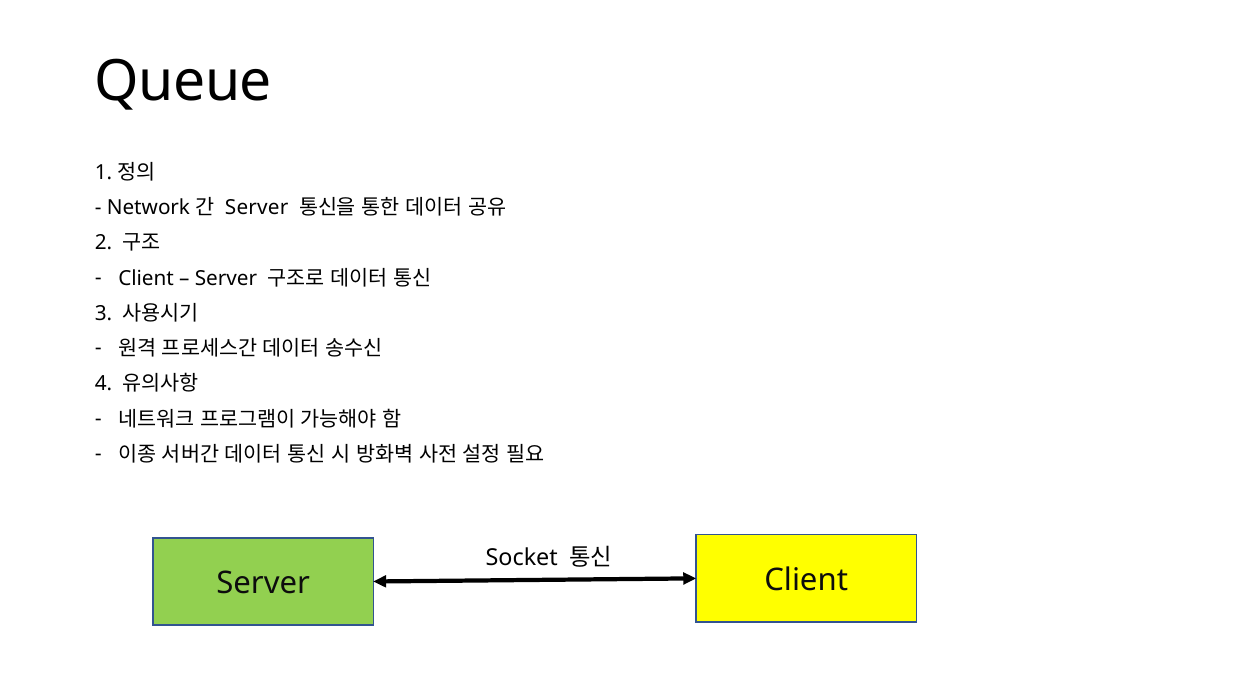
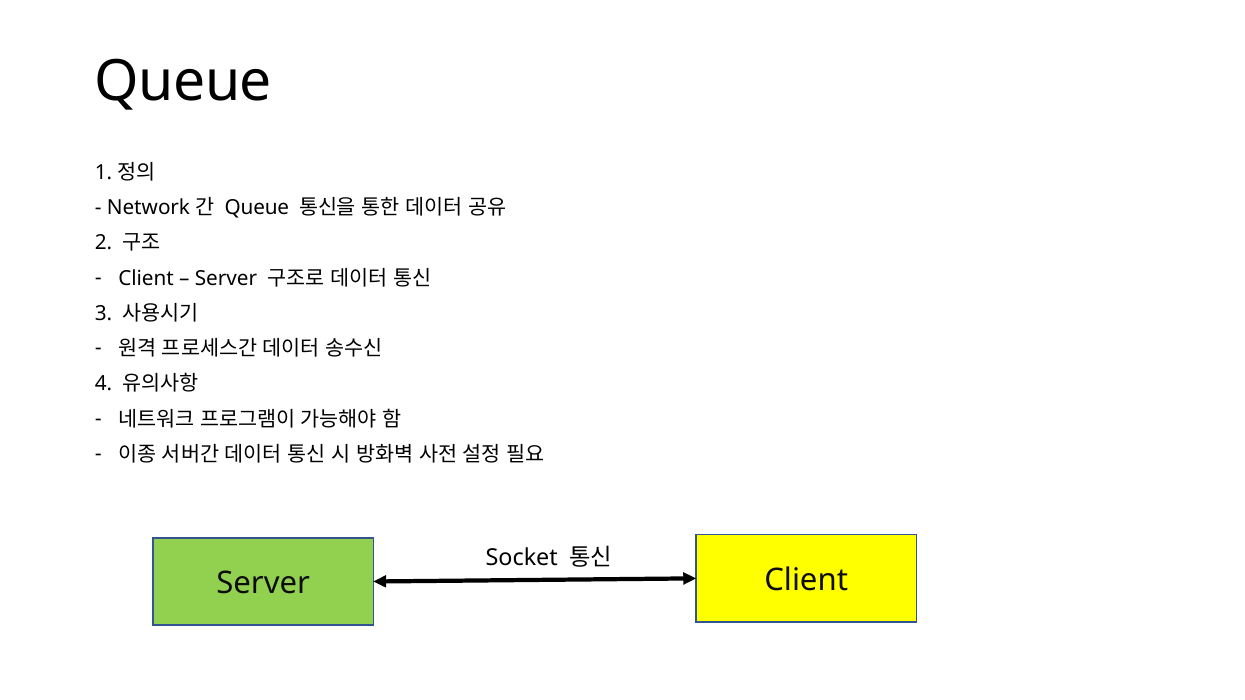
Server: Server -> Queue (257, 208)
